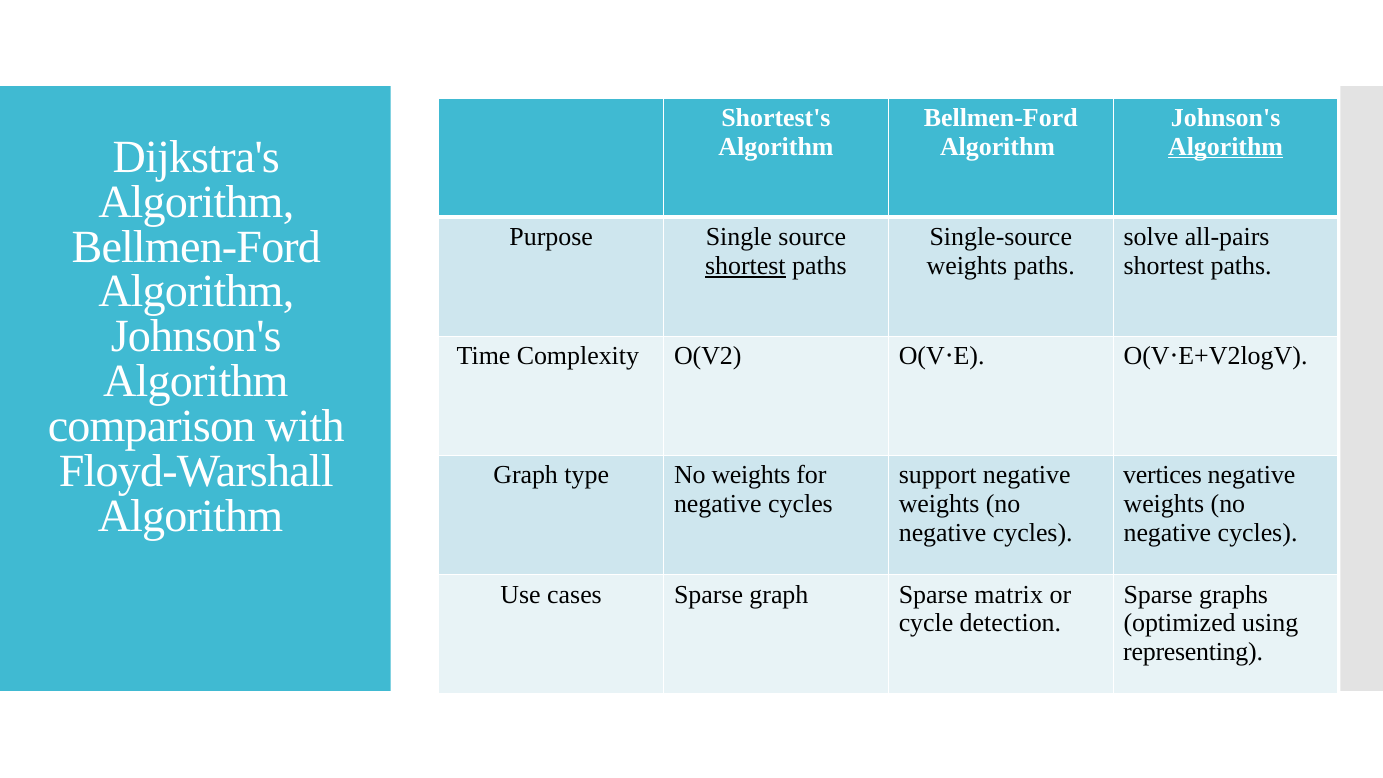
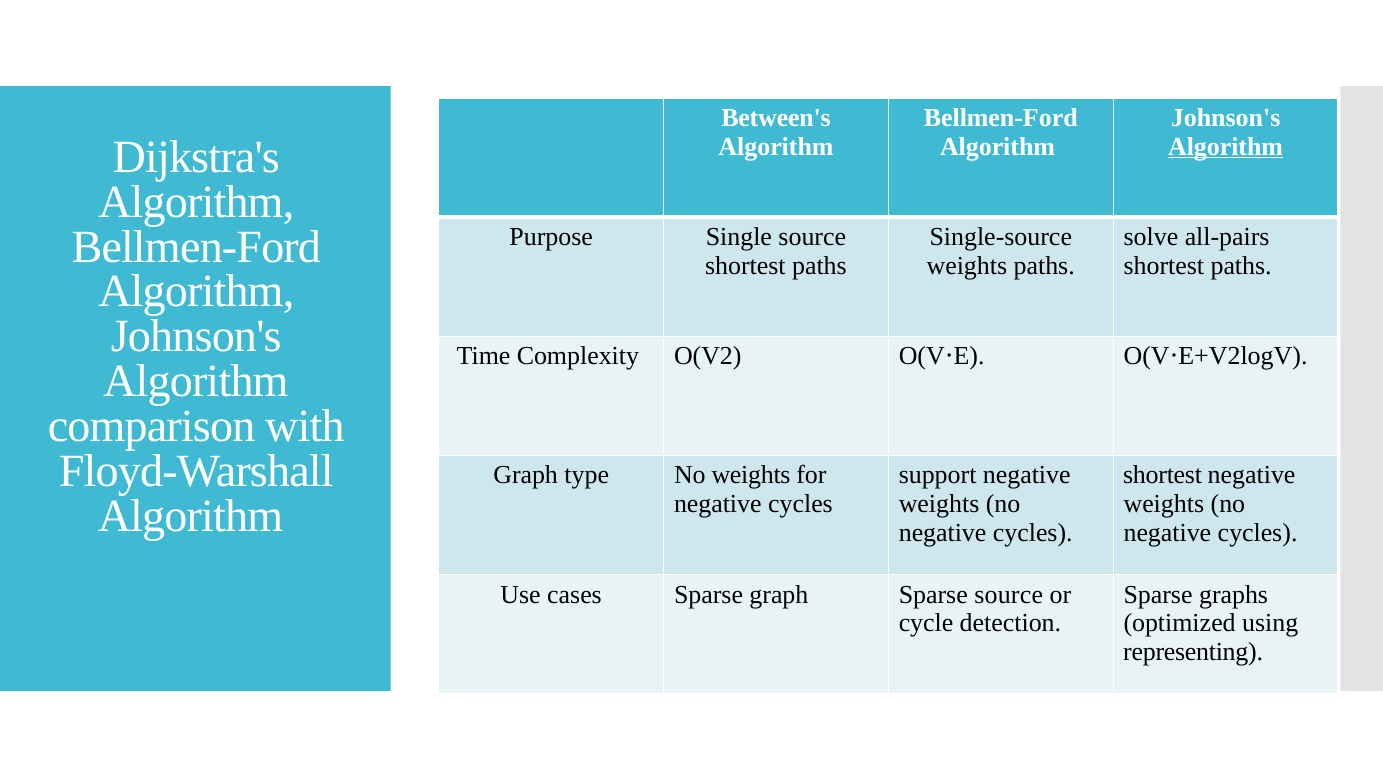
Shortest's: Shortest's -> Between's (776, 118)
shortest underline: present -> none (745, 266)
vertices: vertices -> shortest (1163, 475)
Sparse matrix: matrix -> source (1009, 594)
